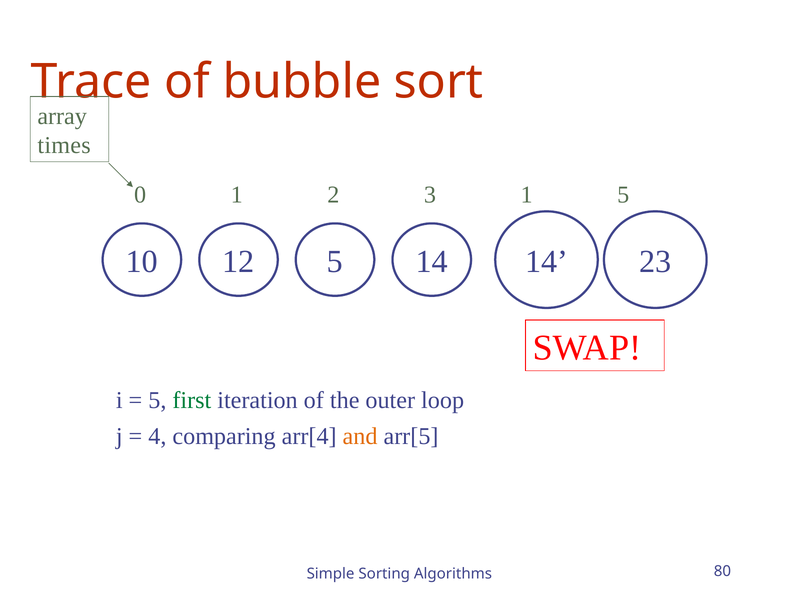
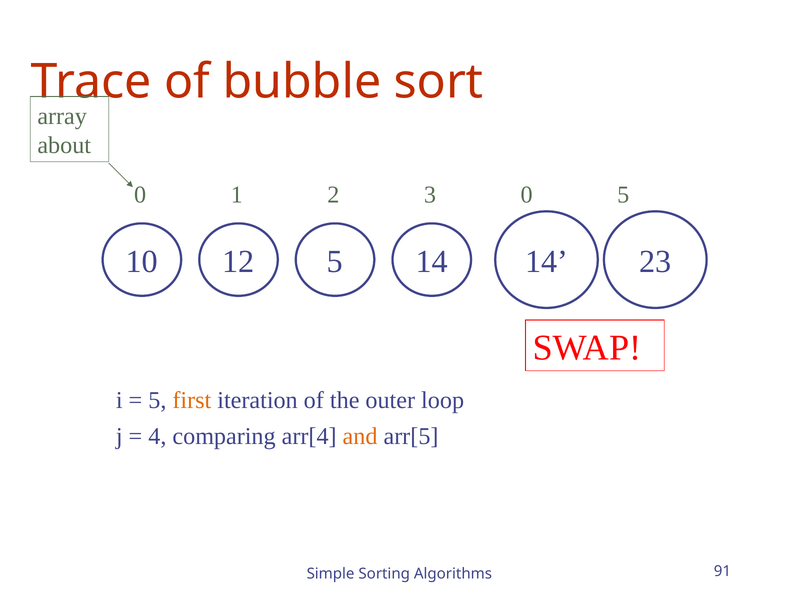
times: times -> about (64, 145)
3 1: 1 -> 0 (527, 195)
first colour: green -> orange (192, 400)
80: 80 -> 91 (722, 571)
